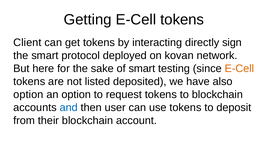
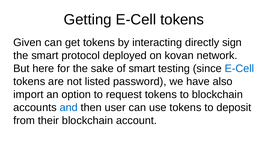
Client: Client -> Given (27, 43)
E-Cell colour: orange -> blue (239, 68)
deposited: deposited -> password (140, 81)
option: option -> import (28, 94)
